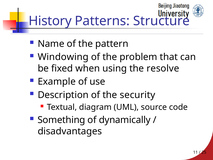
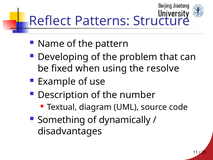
History: History -> Reflect (50, 21)
Windowing: Windowing -> Developing (63, 57)
security: security -> number (138, 95)
